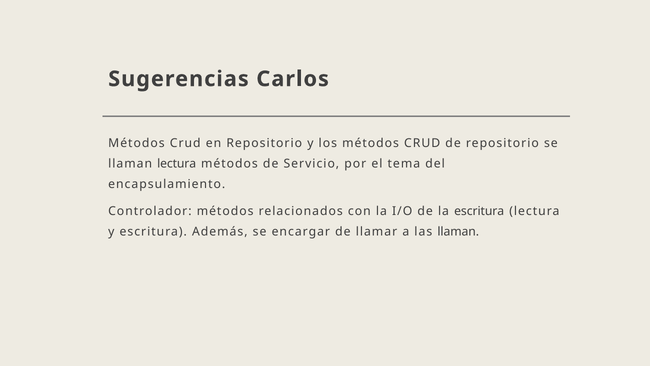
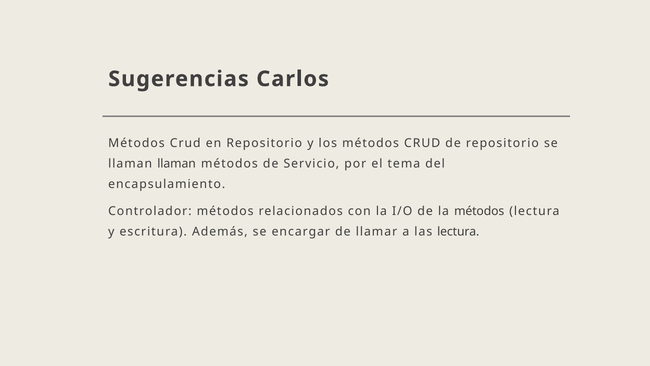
llaman lectura: lectura -> llaman (177, 164)
la escritura: escritura -> métodos (479, 211)
las llaman: llaman -> lectura (458, 231)
